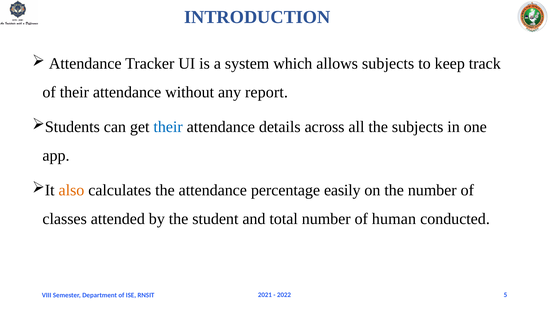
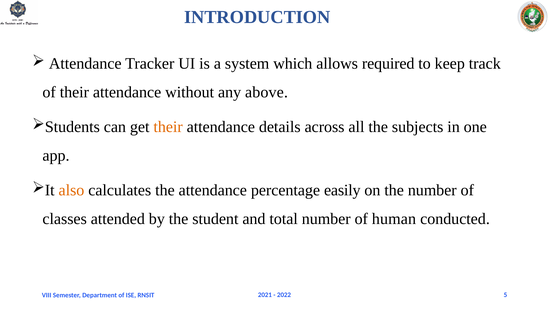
allows subjects: subjects -> required (388, 64)
report: report -> above (266, 92)
their colour: blue -> orange (168, 127)
